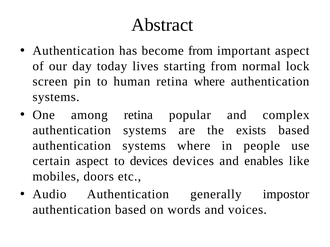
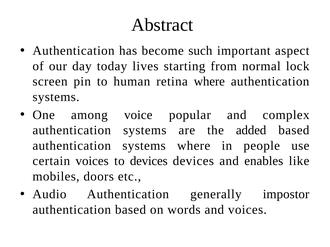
become from: from -> such (200, 51)
among retina: retina -> voice (138, 115)
exists: exists -> added (251, 130)
certain aspect: aspect -> voices (92, 161)
